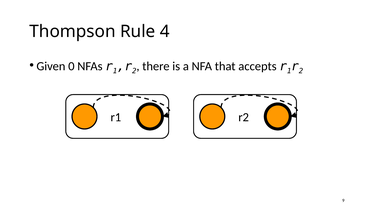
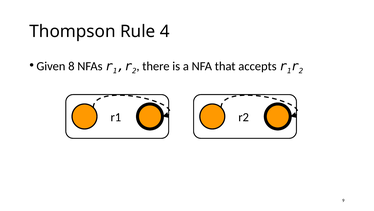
0: 0 -> 8 (71, 66)
